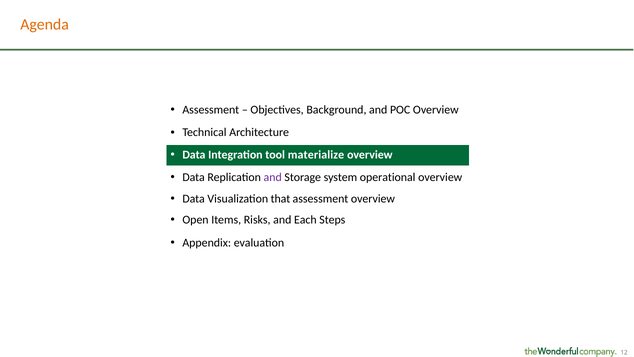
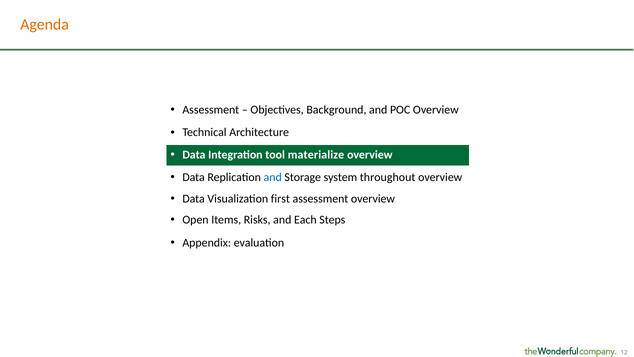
and colour: purple -> blue (273, 177)
operational: operational -> throughout (388, 177)
that: that -> first (280, 199)
